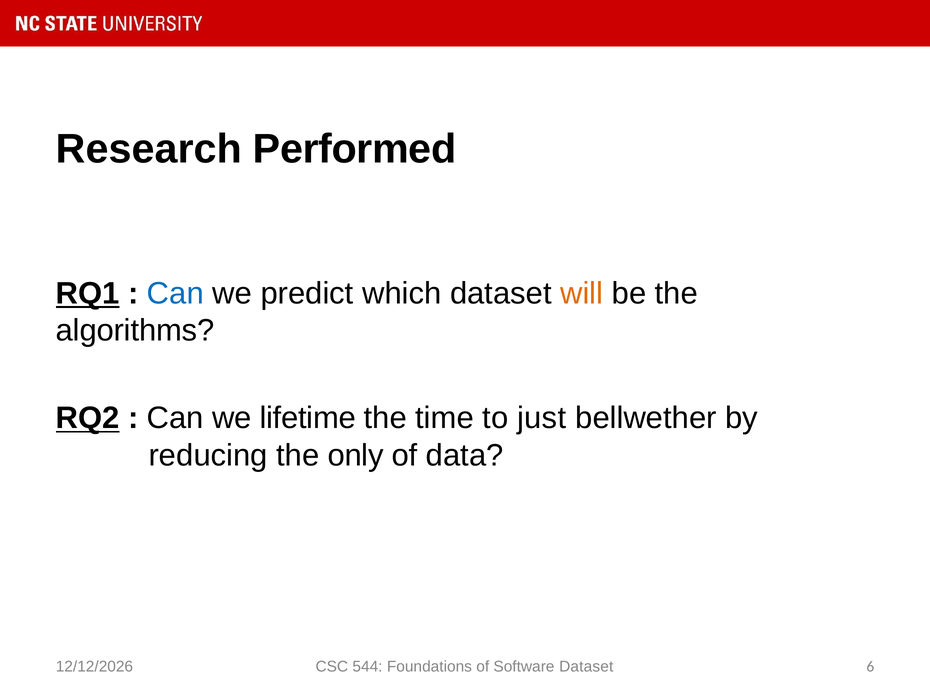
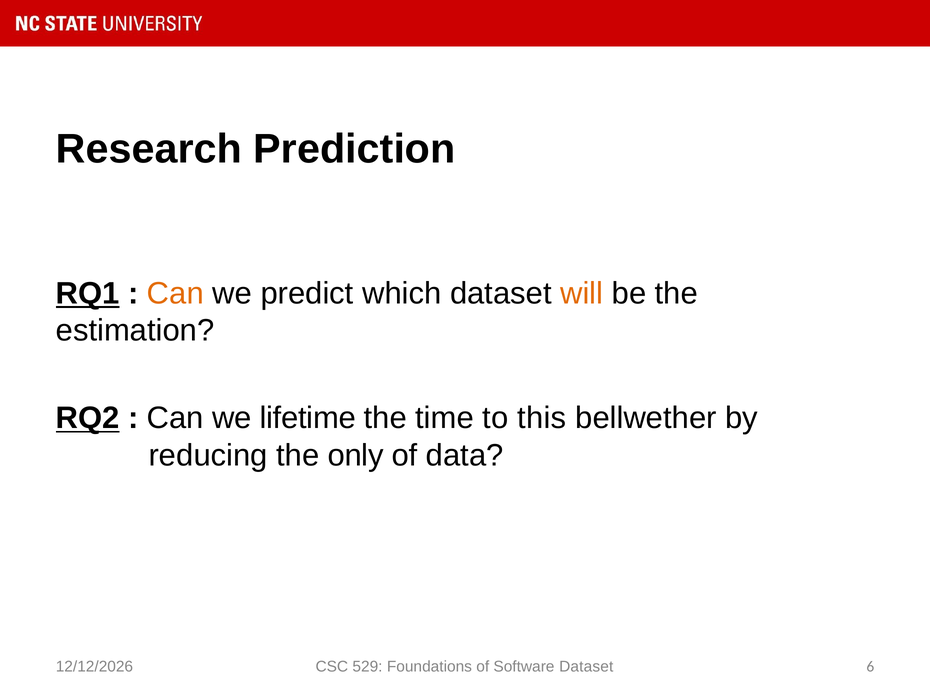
Performed: Performed -> Prediction (354, 149)
Can colour: blue -> orange (175, 293)
algorithms: algorithms -> estimation (135, 330)
just: just -> this (542, 418)
544: 544 -> 529 (367, 666)
